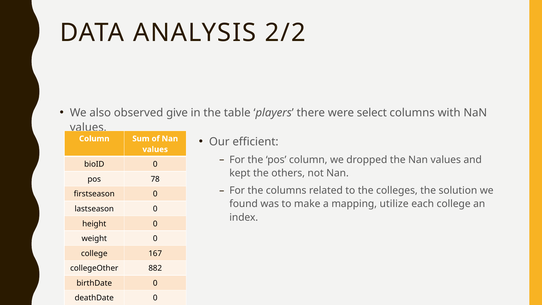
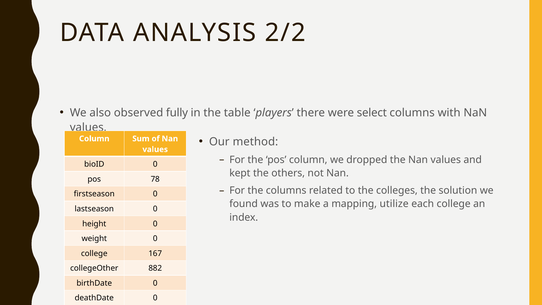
give: give -> fully (177, 113)
efficient: efficient -> method (255, 142)
